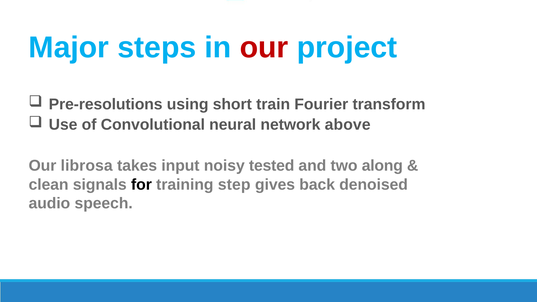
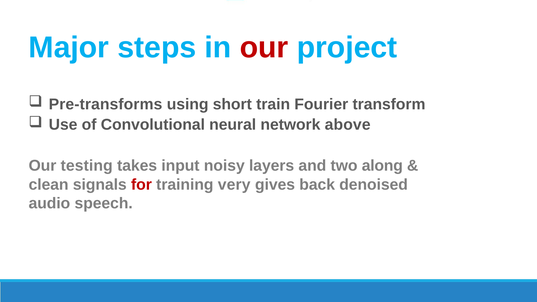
Pre-resolutions: Pre-resolutions -> Pre-transforms (106, 104)
librosa: librosa -> testing (87, 166)
tested: tested -> layers (272, 166)
for colour: black -> red (141, 185)
step: step -> very (234, 185)
